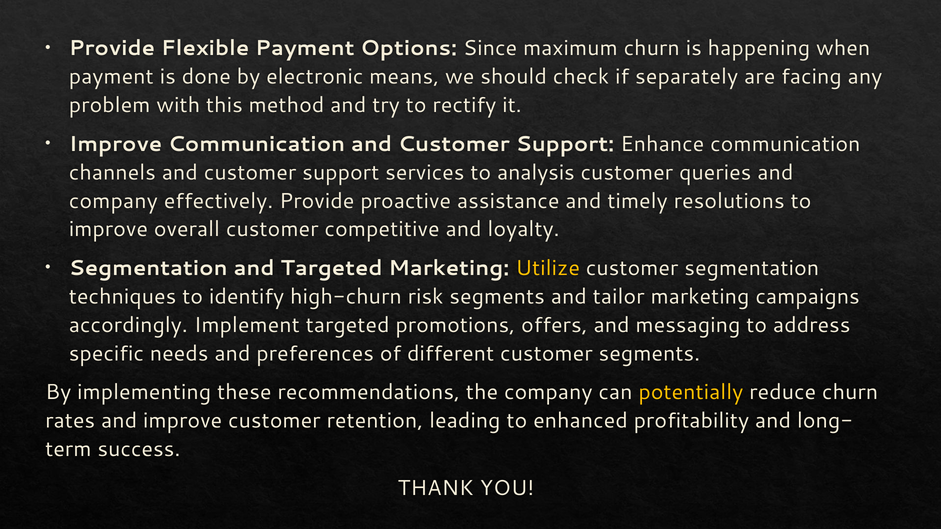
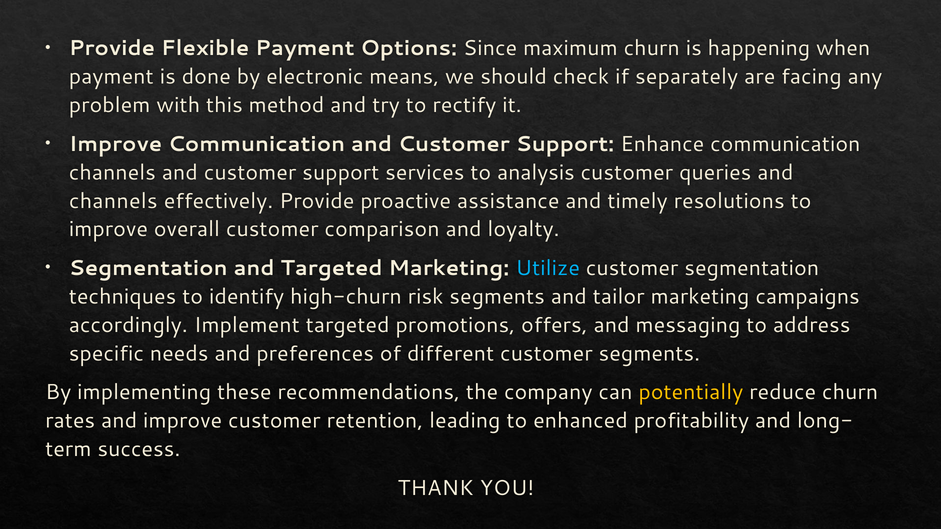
company: company -> channels (113, 201)
competitive: competitive -> comparison (382, 229)
Utilize colour: yellow -> light blue (548, 268)
